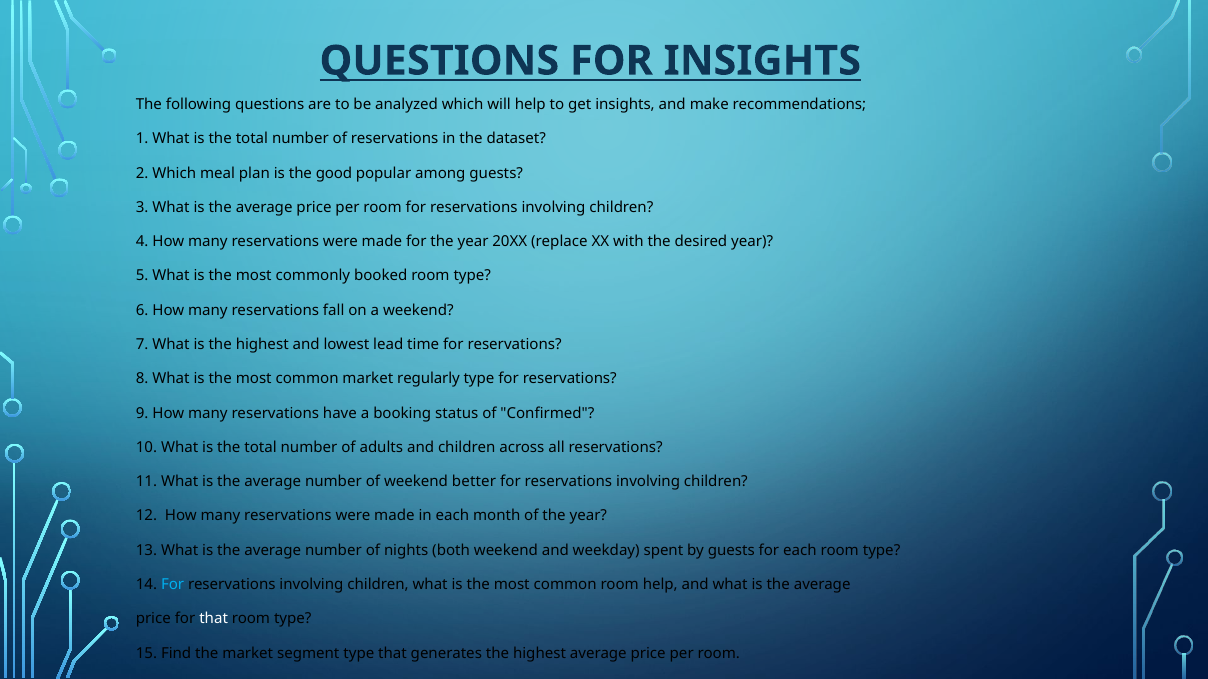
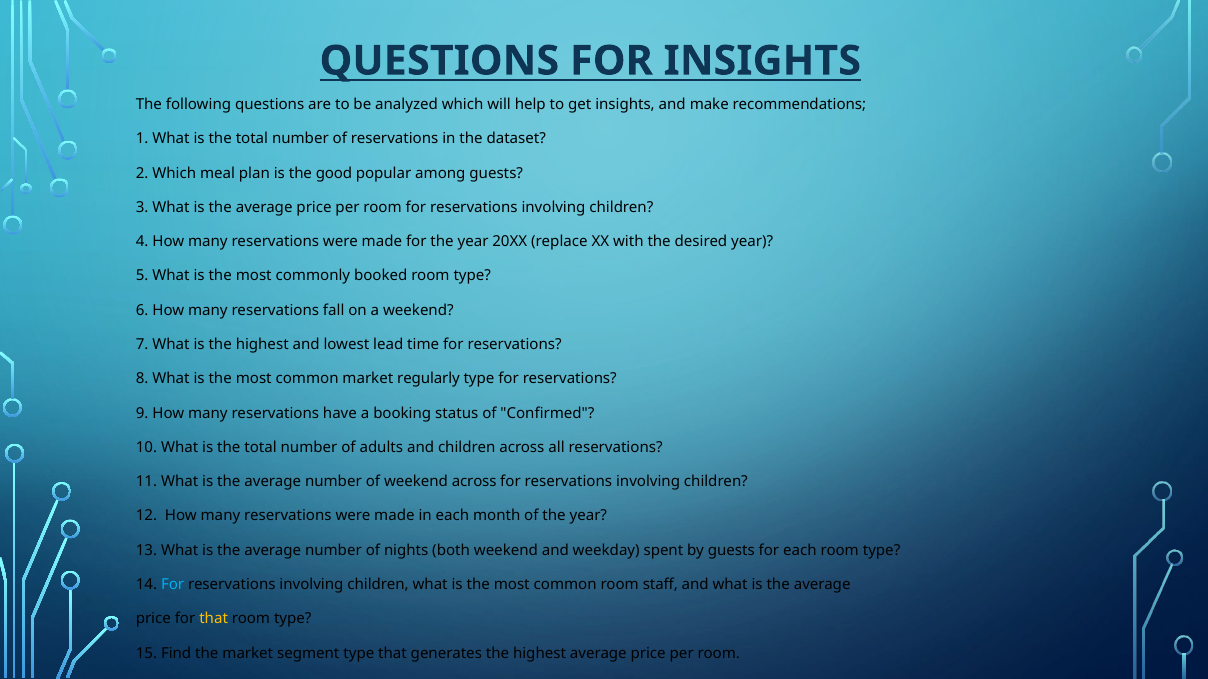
weekend better: better -> across (474, 482)
room help: help -> staff (660, 585)
that colour: white -> yellow (214, 619)
